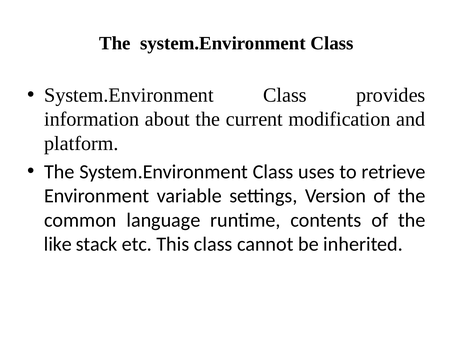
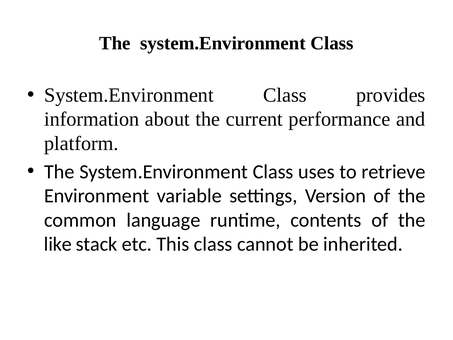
modification: modification -> performance (340, 119)
